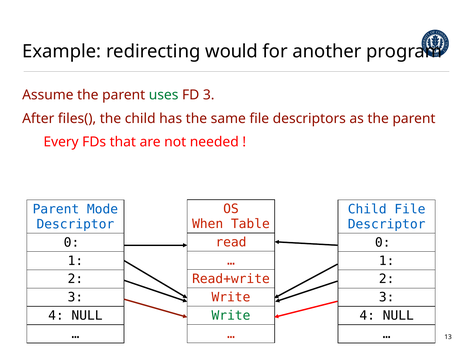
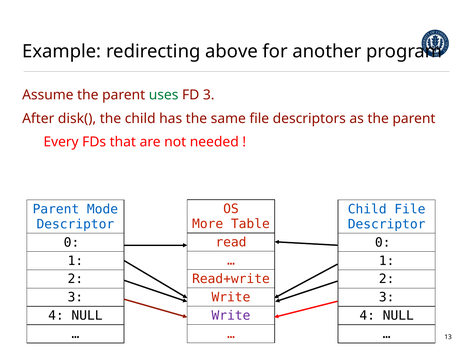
would: would -> above (232, 52)
files(: files( -> disk( (77, 119)
When: When -> More (208, 224)
Write colour: green -> purple (231, 316)
